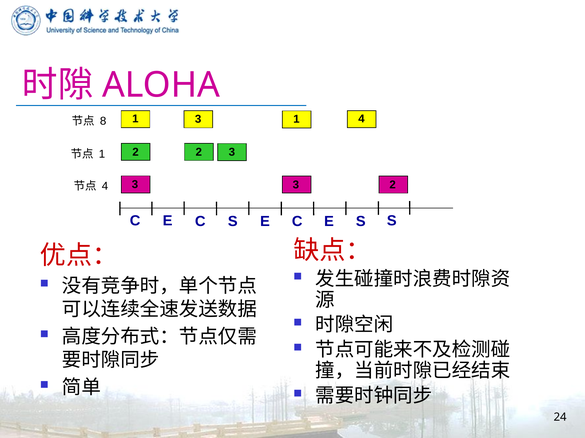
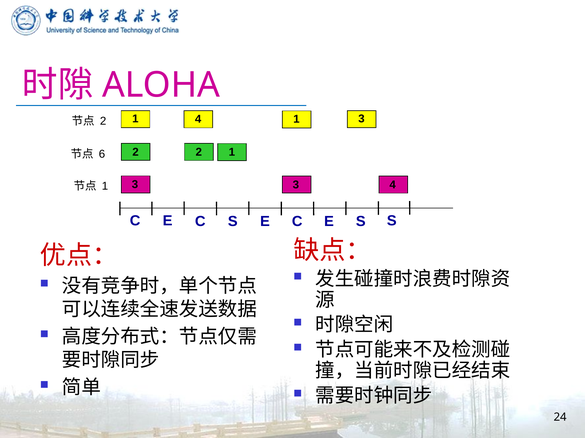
1 3: 3 -> 4 (198, 119)
4: 4 -> 3 (361, 119)
8: 8 -> 2 (103, 121)
3: 3 -> 1 (232, 152)
1: 1 -> 6 (102, 154)
2: 2 -> 4 (393, 185)
4: 4 -> 1 (105, 186)
